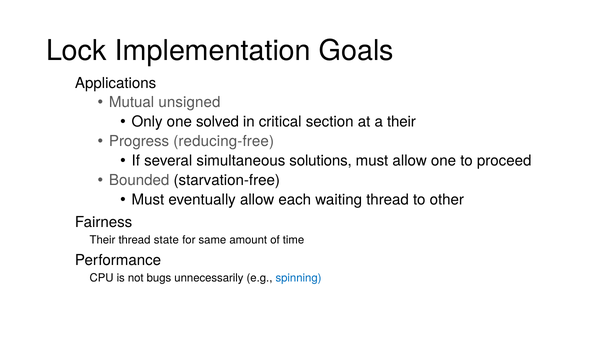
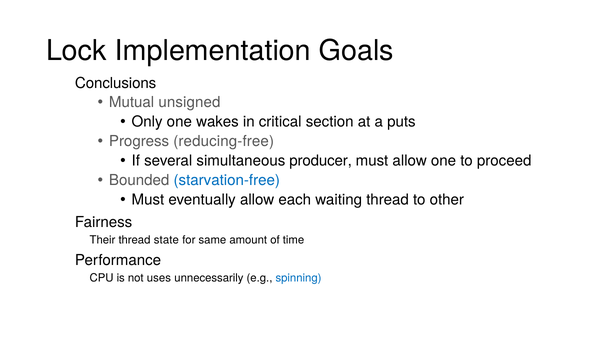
Applications: Applications -> Conclusions (116, 83)
solved: solved -> wakes (217, 122)
a their: their -> puts (401, 122)
solutions: solutions -> producer (321, 161)
starvation-free colour: black -> blue (227, 180)
bugs: bugs -> uses (159, 278)
